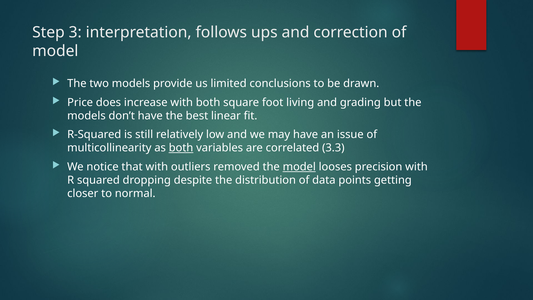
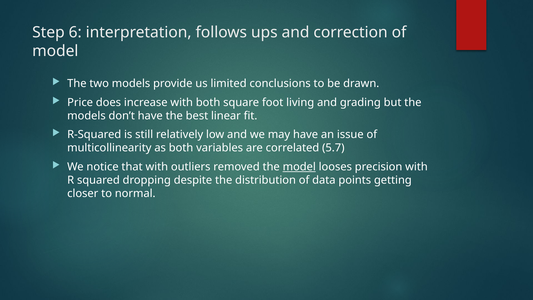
3: 3 -> 6 (75, 32)
both underline: present -> none (181, 148)
3.3: 3.3 -> 5.7 (333, 148)
